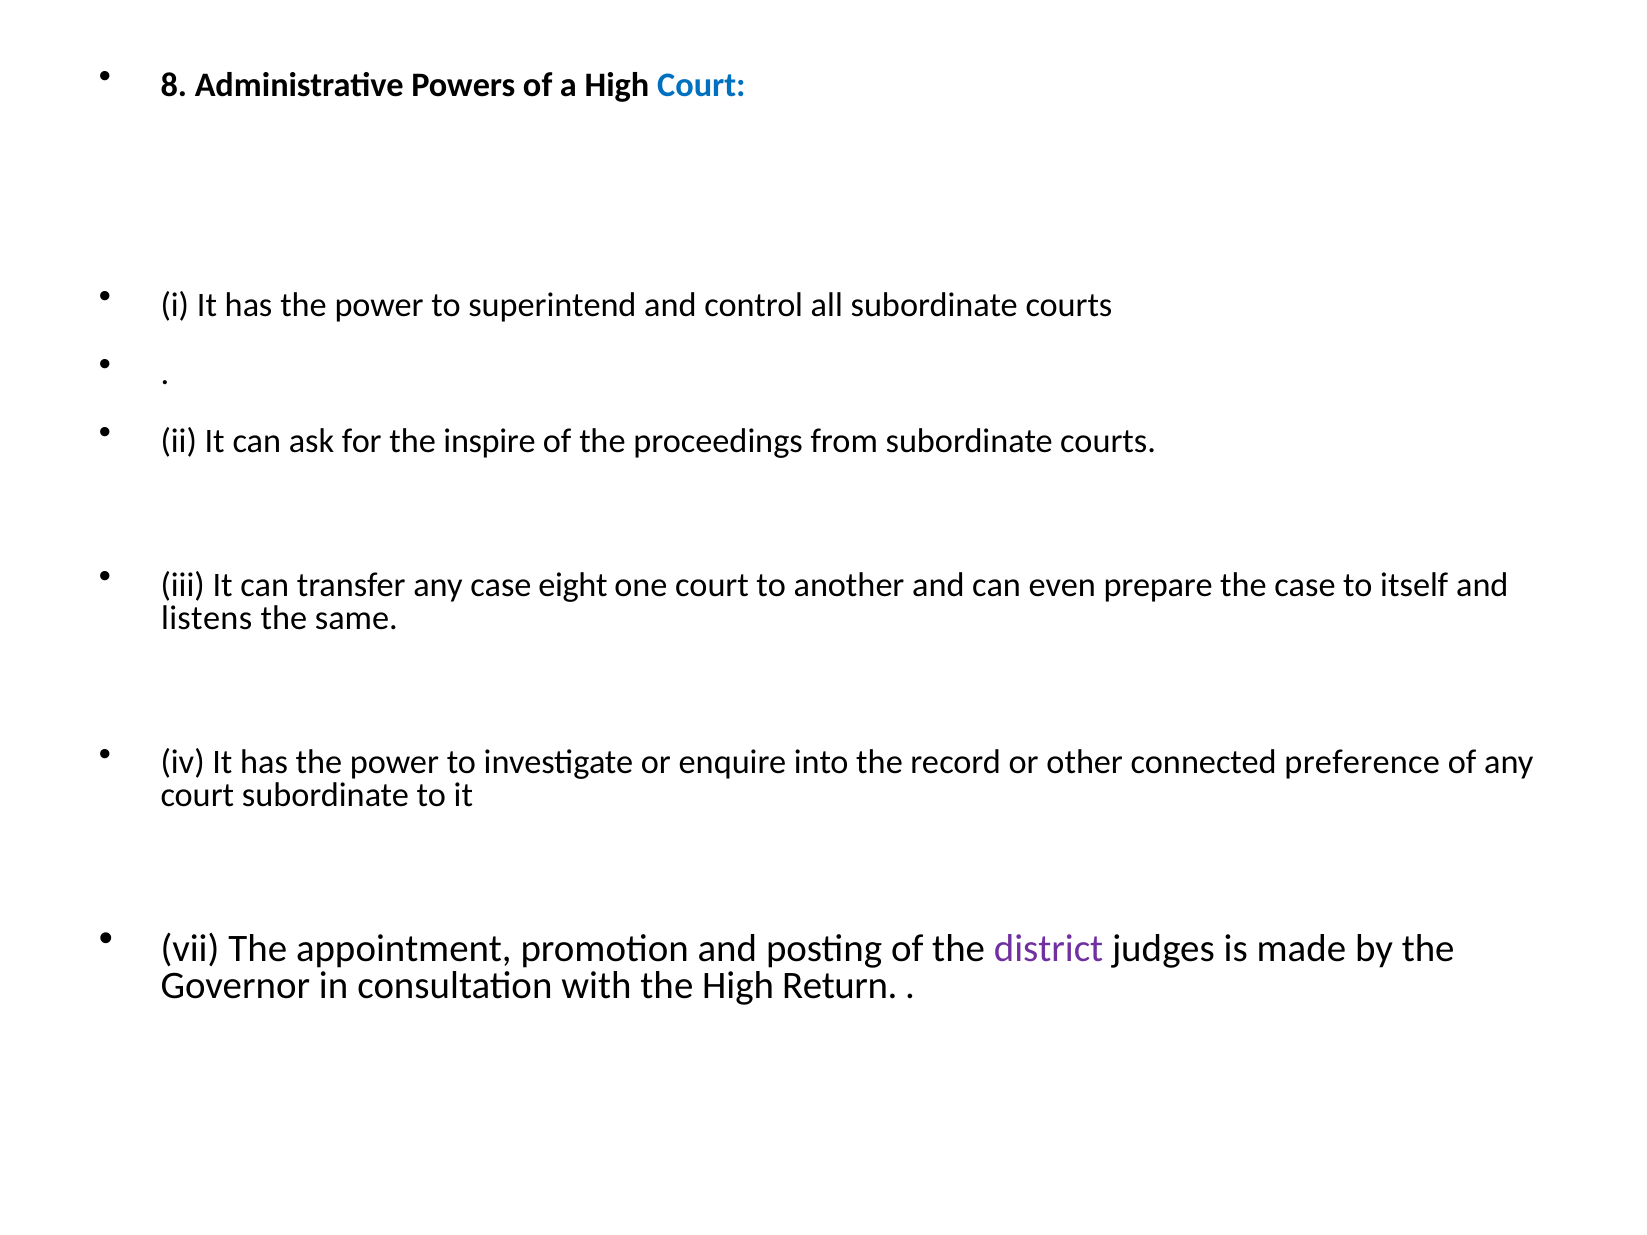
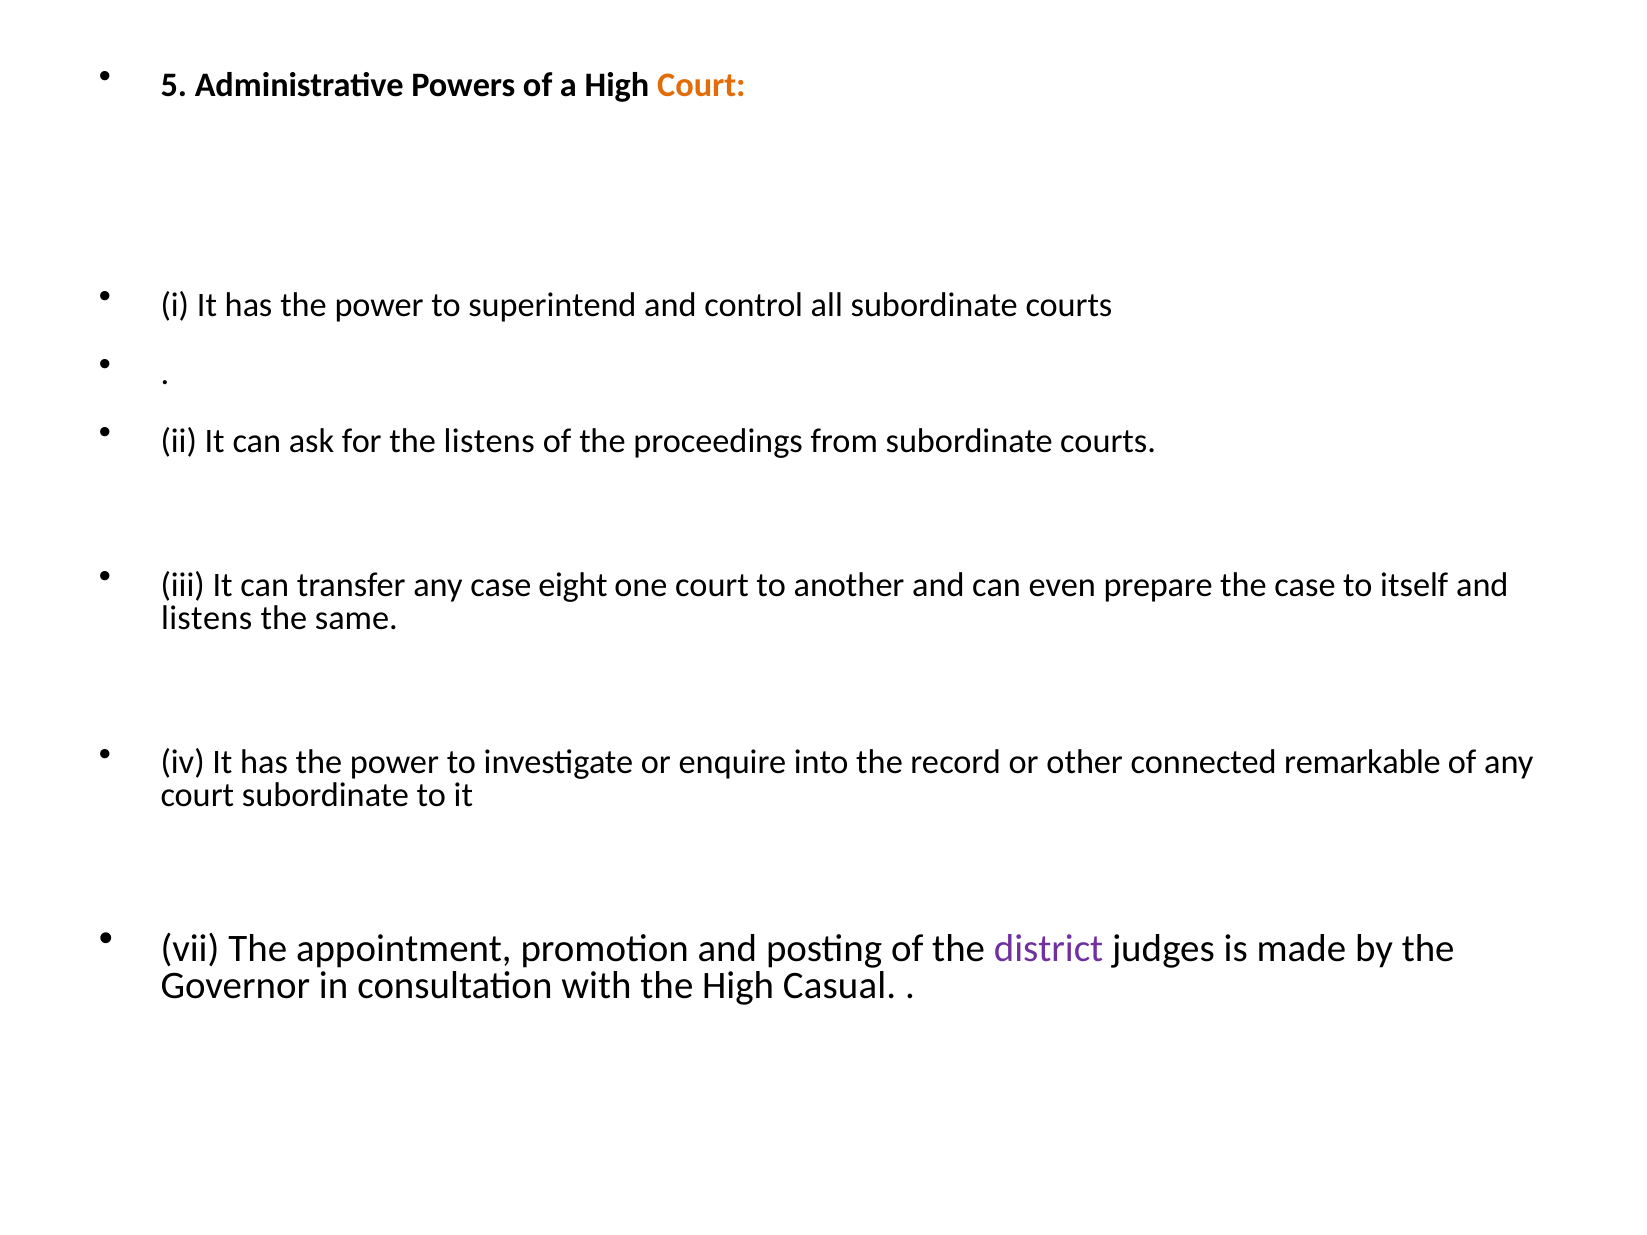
8: 8 -> 5 (174, 85)
Court colour: blue -> orange (701, 85)
the inspire: inspire -> listens (489, 441)
preference: preference -> remarkable (1362, 763)
Return: Return -> Casual (840, 986)
